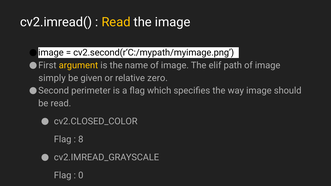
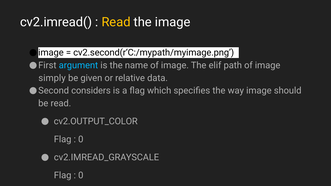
argument colour: yellow -> light blue (78, 65)
zero: zero -> data (158, 78)
perimeter: perimeter -> considers (91, 91)
cv2.CLOSED_COLOR: cv2.CLOSED_COLOR -> cv2.OUTPUT_COLOR (96, 121)
8: 8 -> 0 (81, 139)
